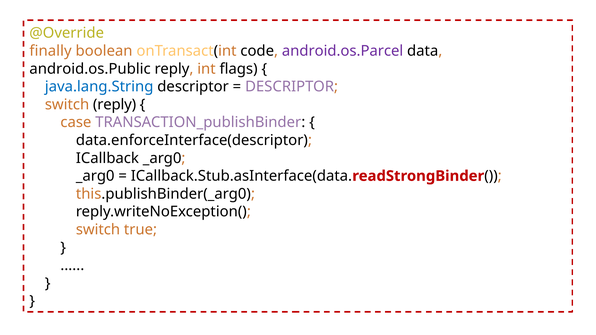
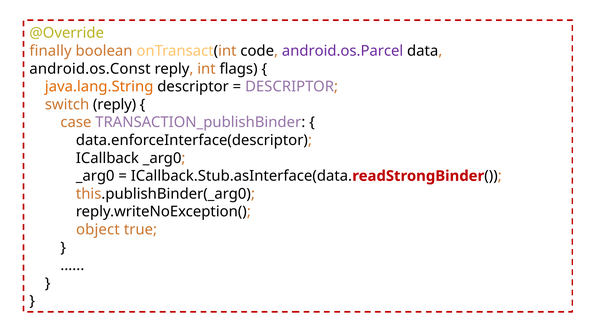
android.os.Public: android.os.Public -> android.os.Const (90, 69)
java.lang.String colour: blue -> orange (99, 87)
switch: switch -> object (98, 230)
